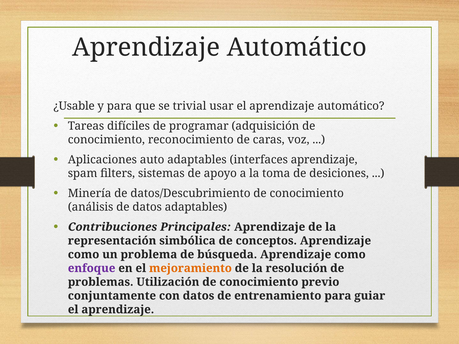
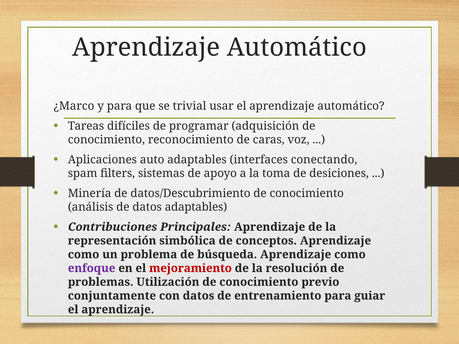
¿Usable: ¿Usable -> ¿Marco (74, 106)
interfaces aprendizaje: aprendizaje -> conectando (324, 160)
mejoramiento colour: orange -> red (190, 268)
